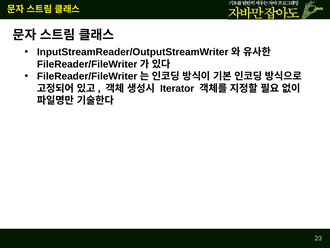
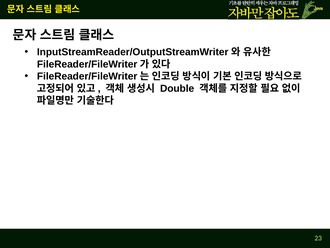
Iterator: Iterator -> Double (177, 88)
